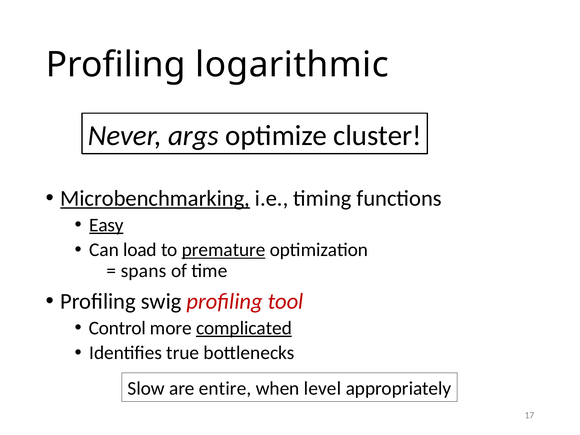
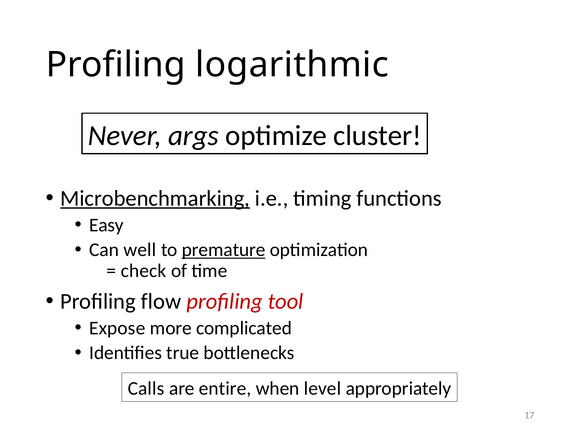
Easy underline: present -> none (106, 225)
load: load -> well (140, 250)
spans: spans -> check (144, 271)
swig: swig -> flow (161, 301)
Control: Control -> Expose (117, 328)
complicated underline: present -> none (244, 328)
Slow: Slow -> Calls (146, 389)
